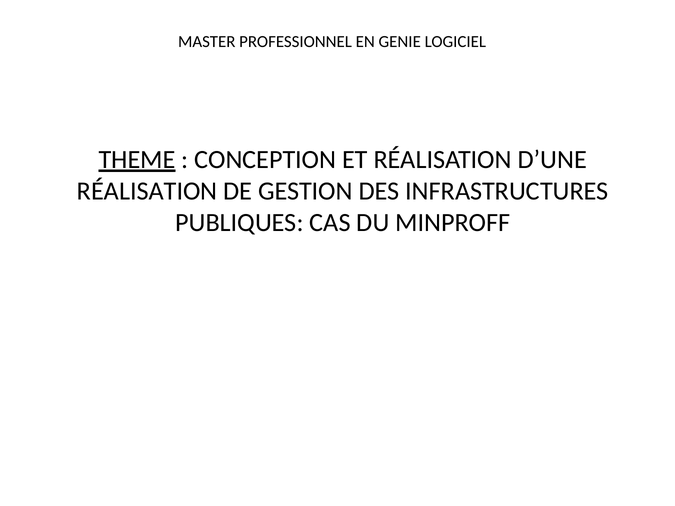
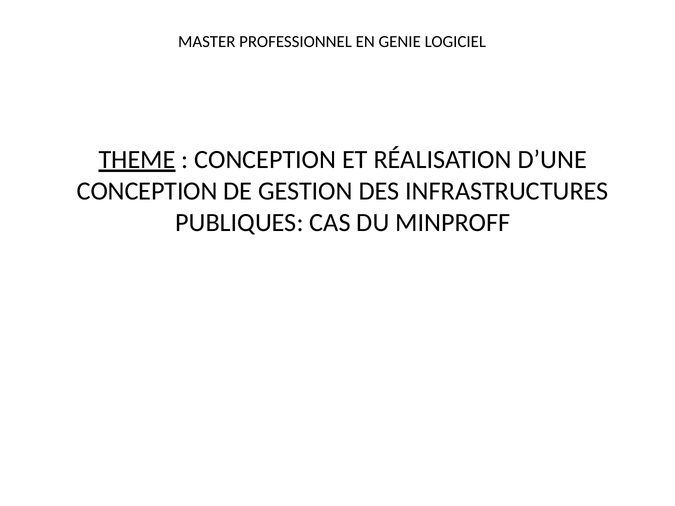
RÉALISATION: RÉALISATION -> CONCEPTION (147, 191)
